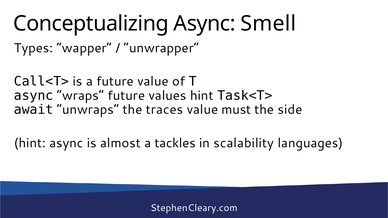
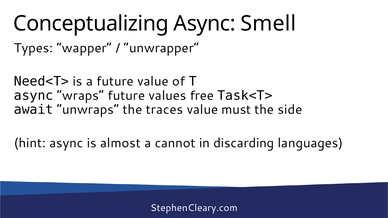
Call<T>: Call<T> -> Need<T> (41, 81)
values hint: hint -> free (202, 96)
tackles: tackles -> cannot (175, 143)
scalability: scalability -> discarding (244, 143)
